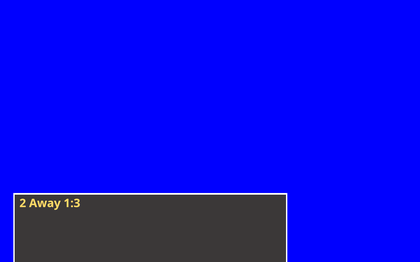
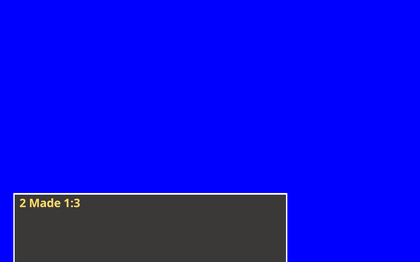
Away: Away -> Made (45, 204)
